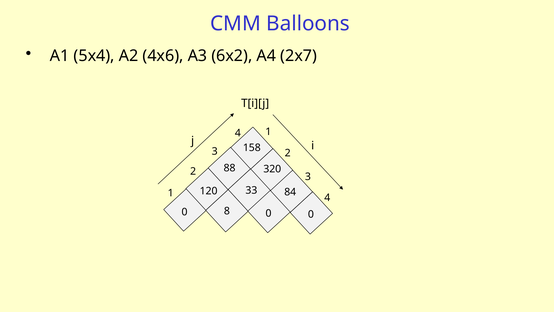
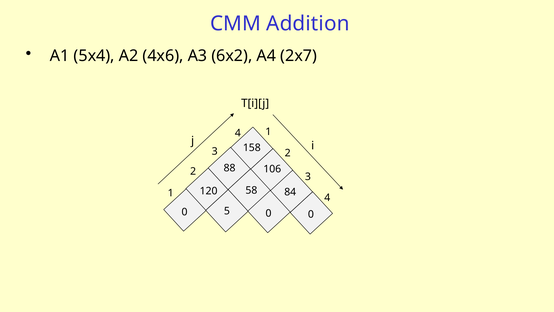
Balloons: Balloons -> Addition (308, 24)
320: 320 -> 106 (272, 169)
33: 33 -> 58 (251, 190)
8: 8 -> 5 (227, 211)
